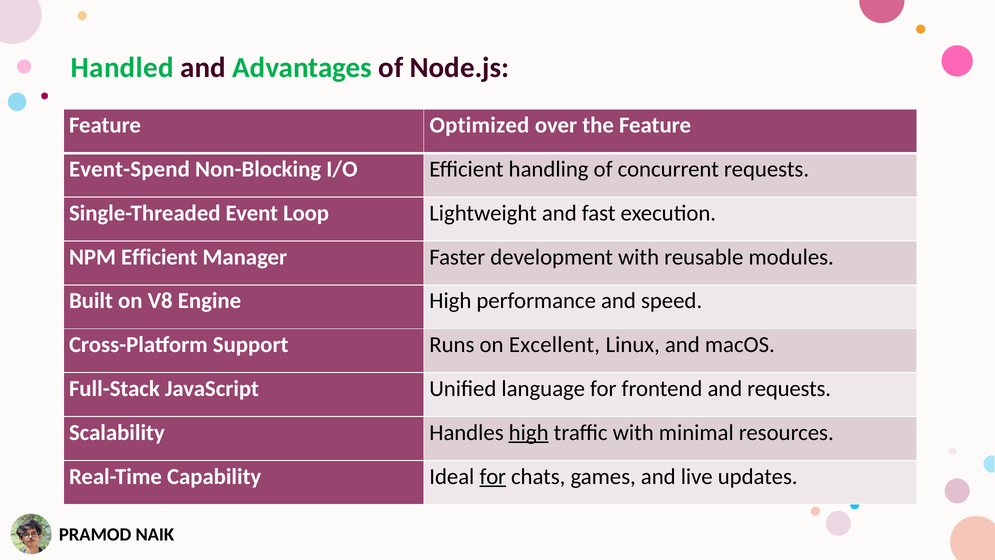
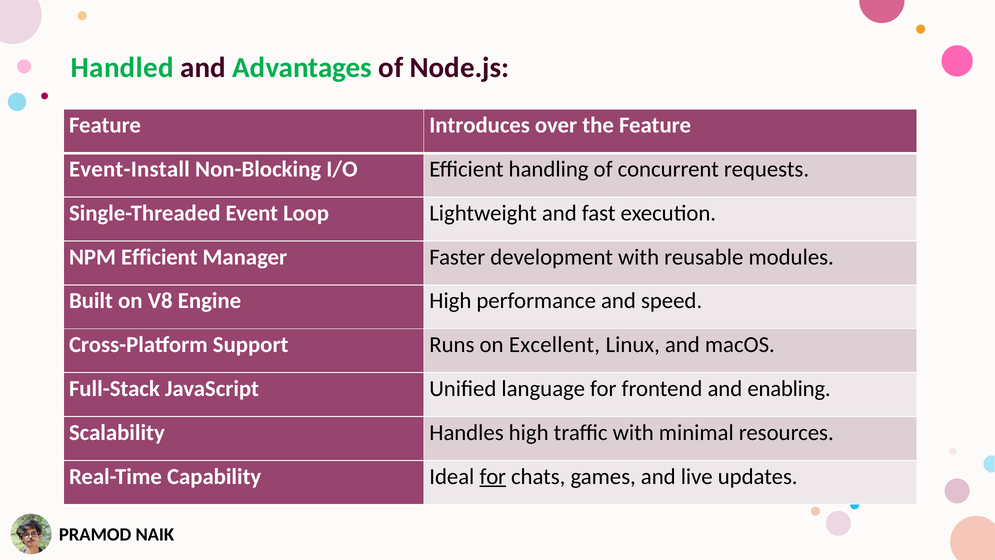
Optimized: Optimized -> Introduces (480, 125)
Event-Spend: Event-Spend -> Event-Install (129, 169)
and requests: requests -> enabling (789, 388)
high underline: present -> none (529, 432)
